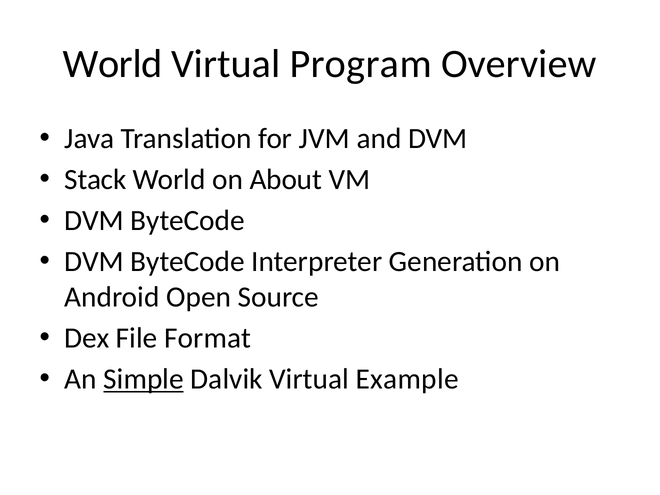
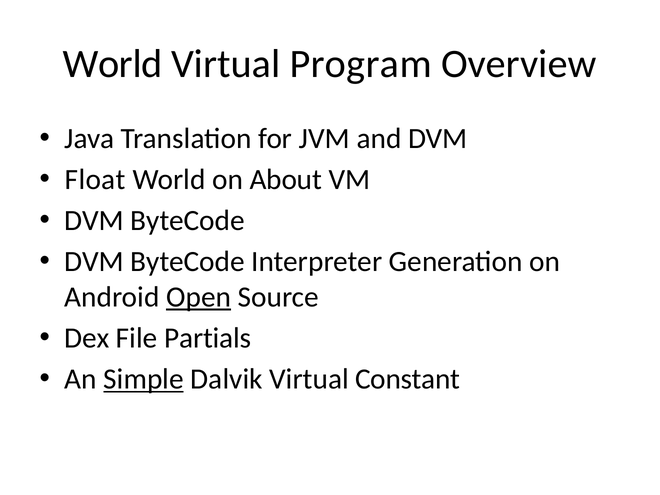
Stack: Stack -> Float (95, 180)
Open underline: none -> present (199, 297)
Format: Format -> Partials (208, 338)
Example: Example -> Constant (408, 379)
